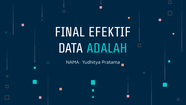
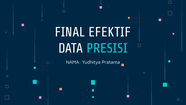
ADALAH: ADALAH -> PRESISI (107, 48)
